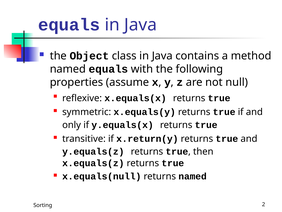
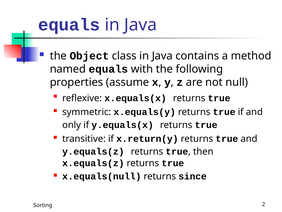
returns named: named -> since (193, 176)
